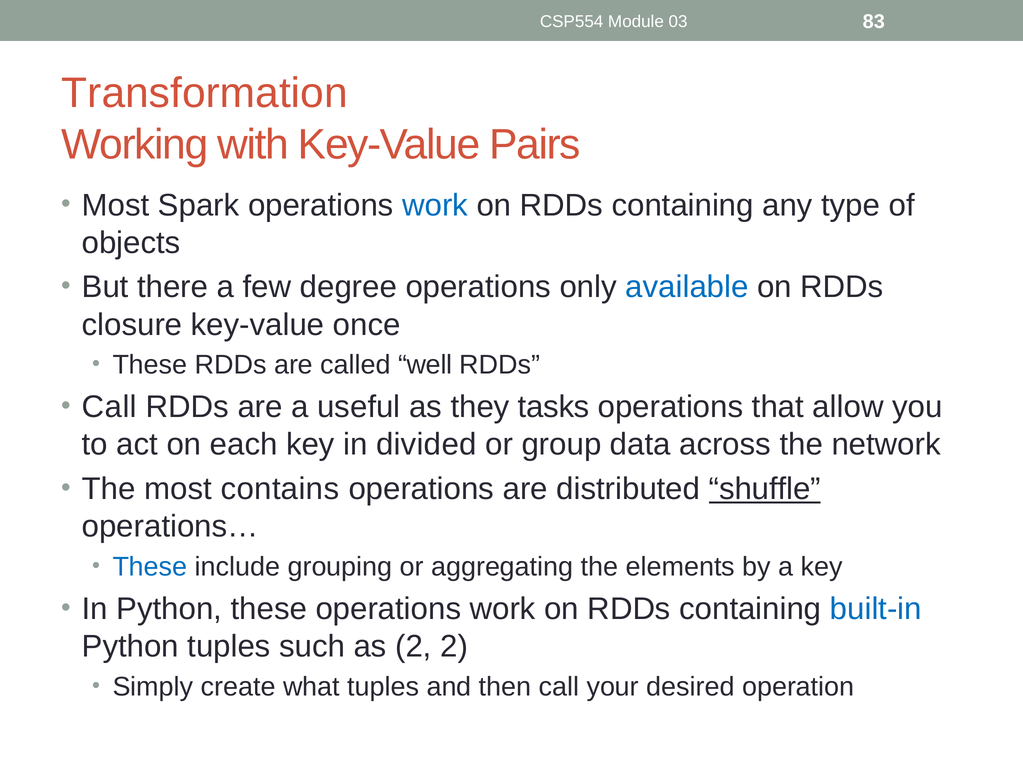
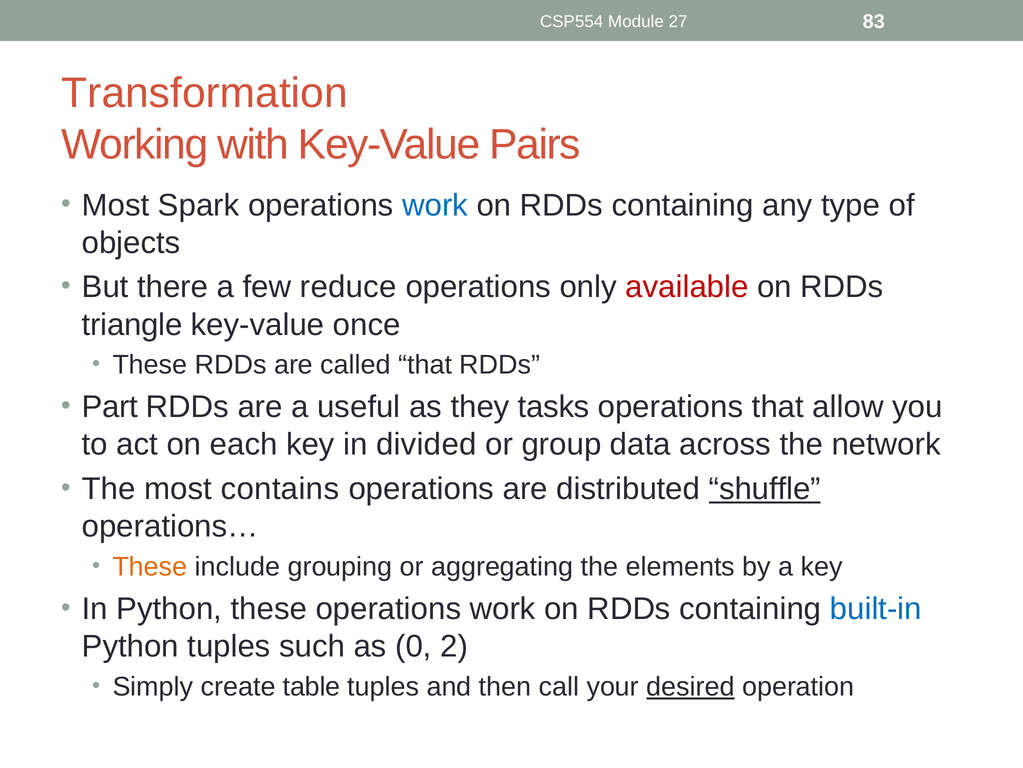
03: 03 -> 27 (678, 22)
degree: degree -> reduce (348, 287)
available colour: blue -> red (687, 287)
closure: closure -> triangle (132, 324)
called well: well -> that (425, 365)
Call: Call -> Part (110, 407)
These colour: blue -> orange (150, 566)
as 2: 2 -> 0 (413, 646)
what: what -> table (312, 686)
desired underline: none -> present (691, 686)
